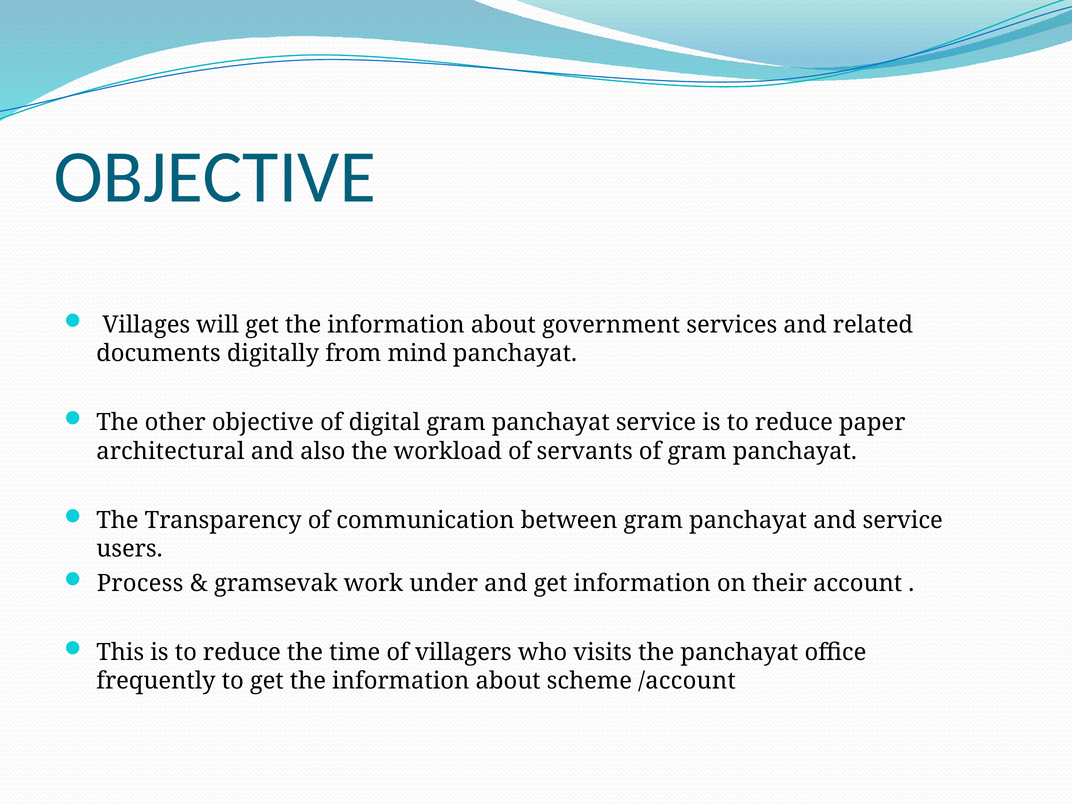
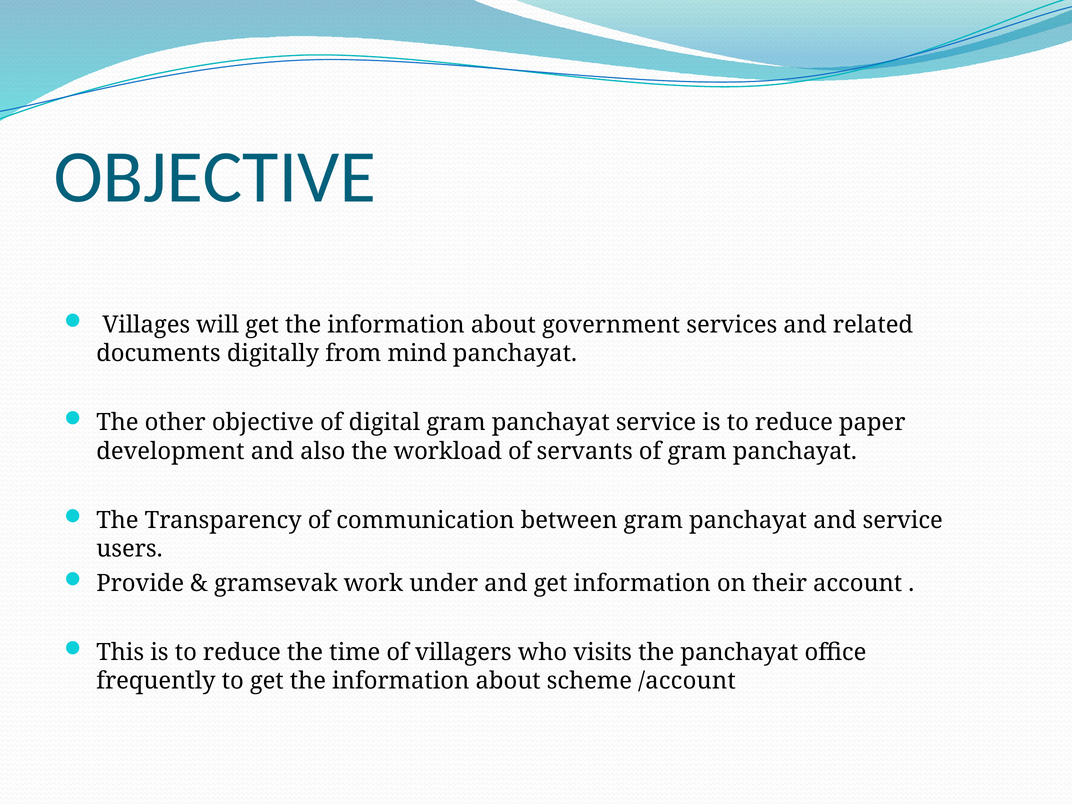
architectural: architectural -> development (170, 451)
Process: Process -> Provide (140, 583)
